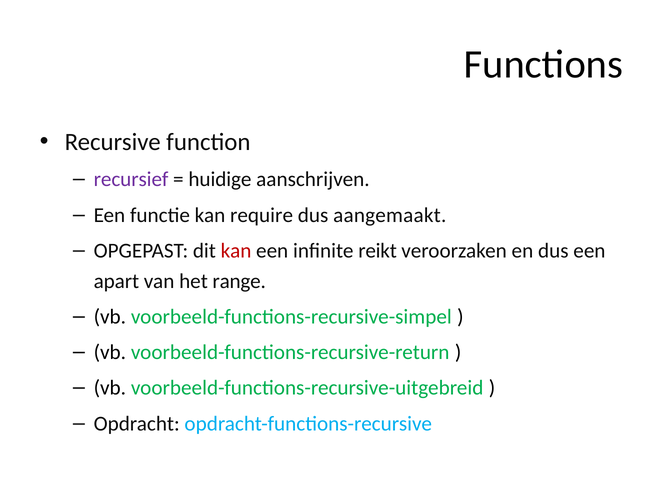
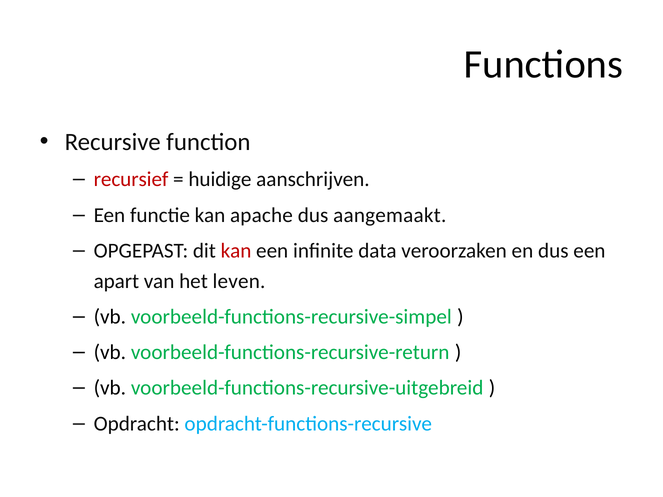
recursief colour: purple -> red (131, 180)
require: require -> apache (261, 215)
reikt: reikt -> data (377, 251)
range: range -> leven (239, 281)
